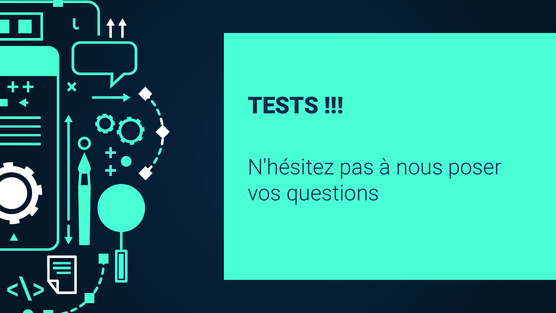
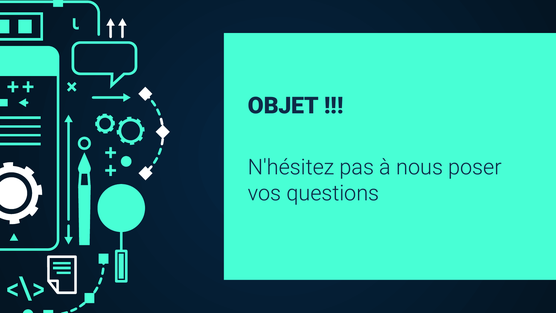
TESTS: TESTS -> OBJET (283, 106)
